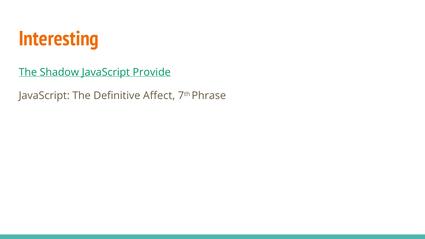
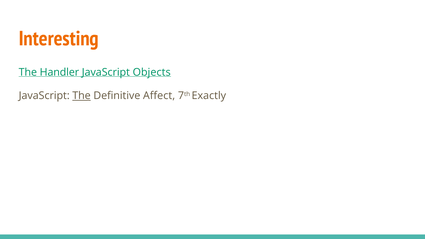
Shadow: Shadow -> Handler (59, 72)
Provide: Provide -> Objects (152, 72)
The underline: none -> present (82, 96)
Phrase: Phrase -> Exactly (209, 96)
